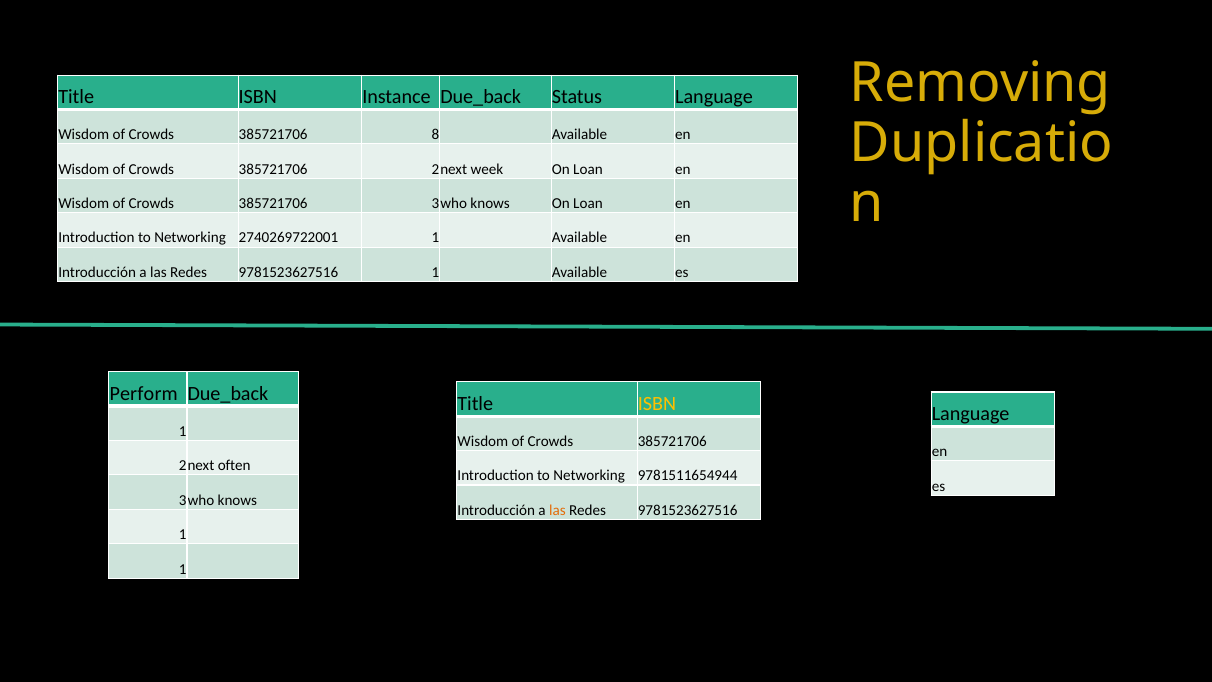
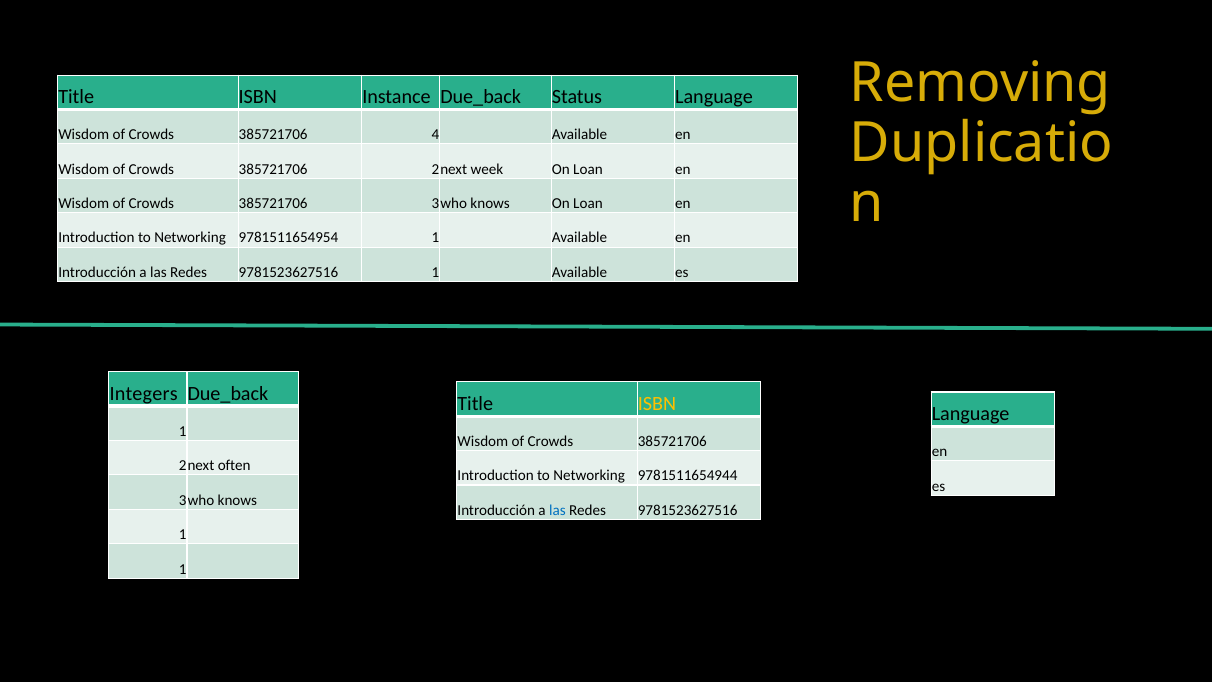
8: 8 -> 4 (435, 135)
2740269722001: 2740269722001 -> 9781511654954 (289, 238)
Perform: Perform -> Integers (144, 394)
las colour: orange -> blue (558, 510)
